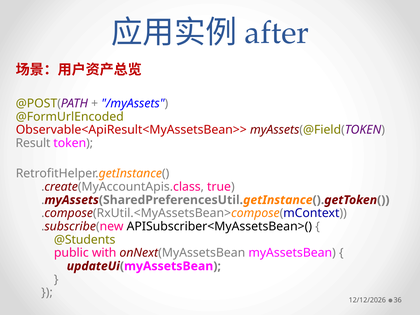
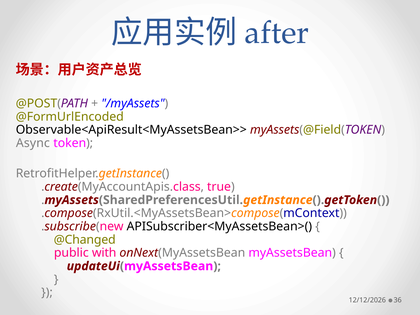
Observable<ApiResult<MyAssetsBean>> colour: red -> black (131, 130)
Result: Result -> Async (33, 143)
@Students: @Students -> @Changed (85, 240)
